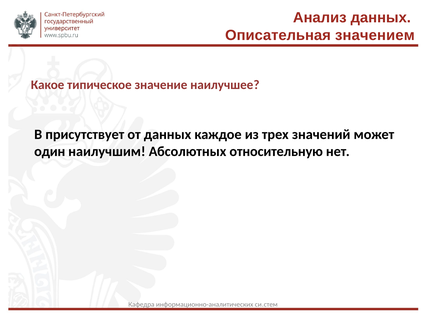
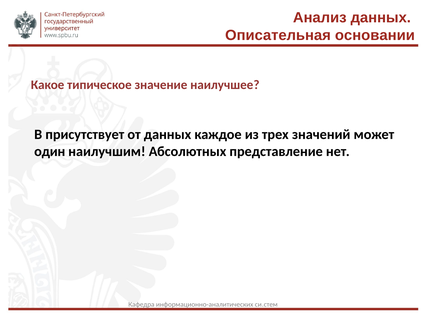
значением: значением -> основании (375, 35)
относительную: относительную -> представление (276, 152)
